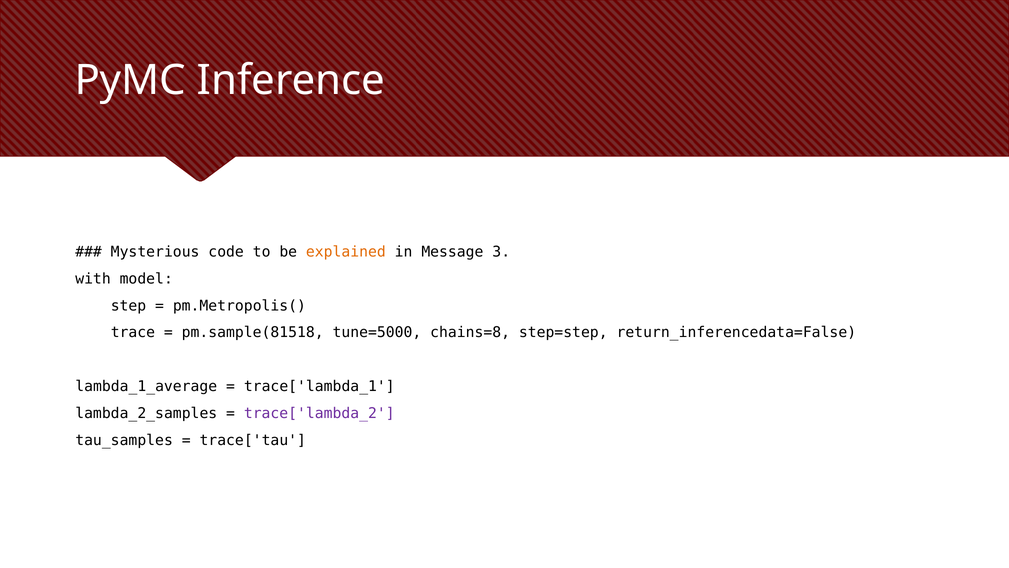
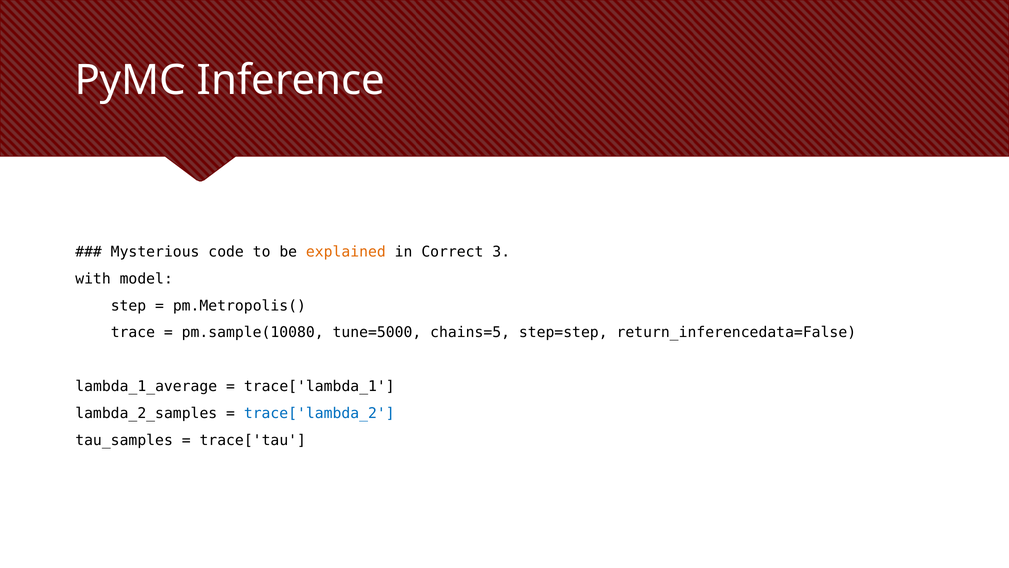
Message: Message -> Correct (452, 251)
pm.sample(81518: pm.sample(81518 -> pm.sample(10080 (253, 332)
chains=8: chains=8 -> chains=5 (470, 332)
trace['lambda_2 colour: purple -> blue (319, 413)
